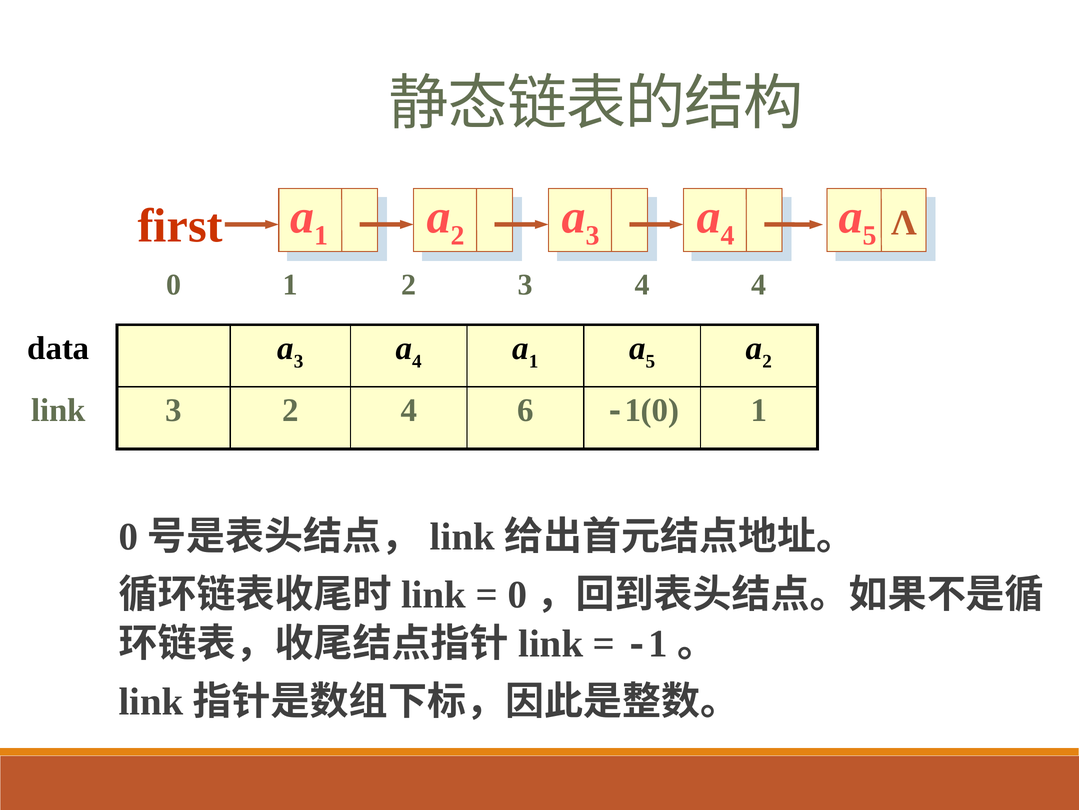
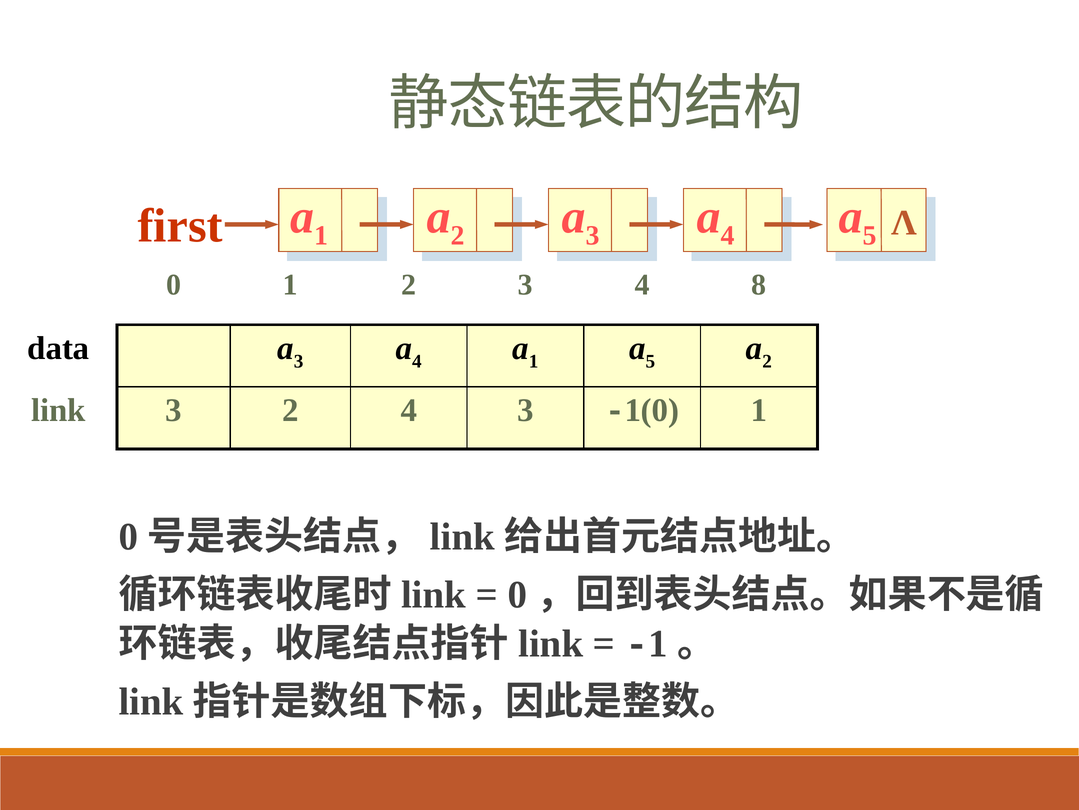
4 4: 4 -> 8 (759, 285)
4 6: 6 -> 3 (525, 410)
